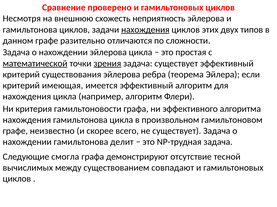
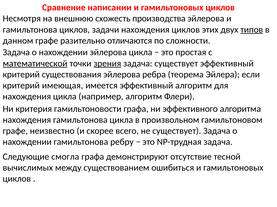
проверено: проверено -> написании (110, 8)
неприятность: неприятность -> производства (159, 19)
нахождения underline: present -> none (145, 30)
типов underline: none -> present (252, 30)
делит: делит -> ребру (122, 142)
совпадают: совпадают -> ошибиться (173, 168)
